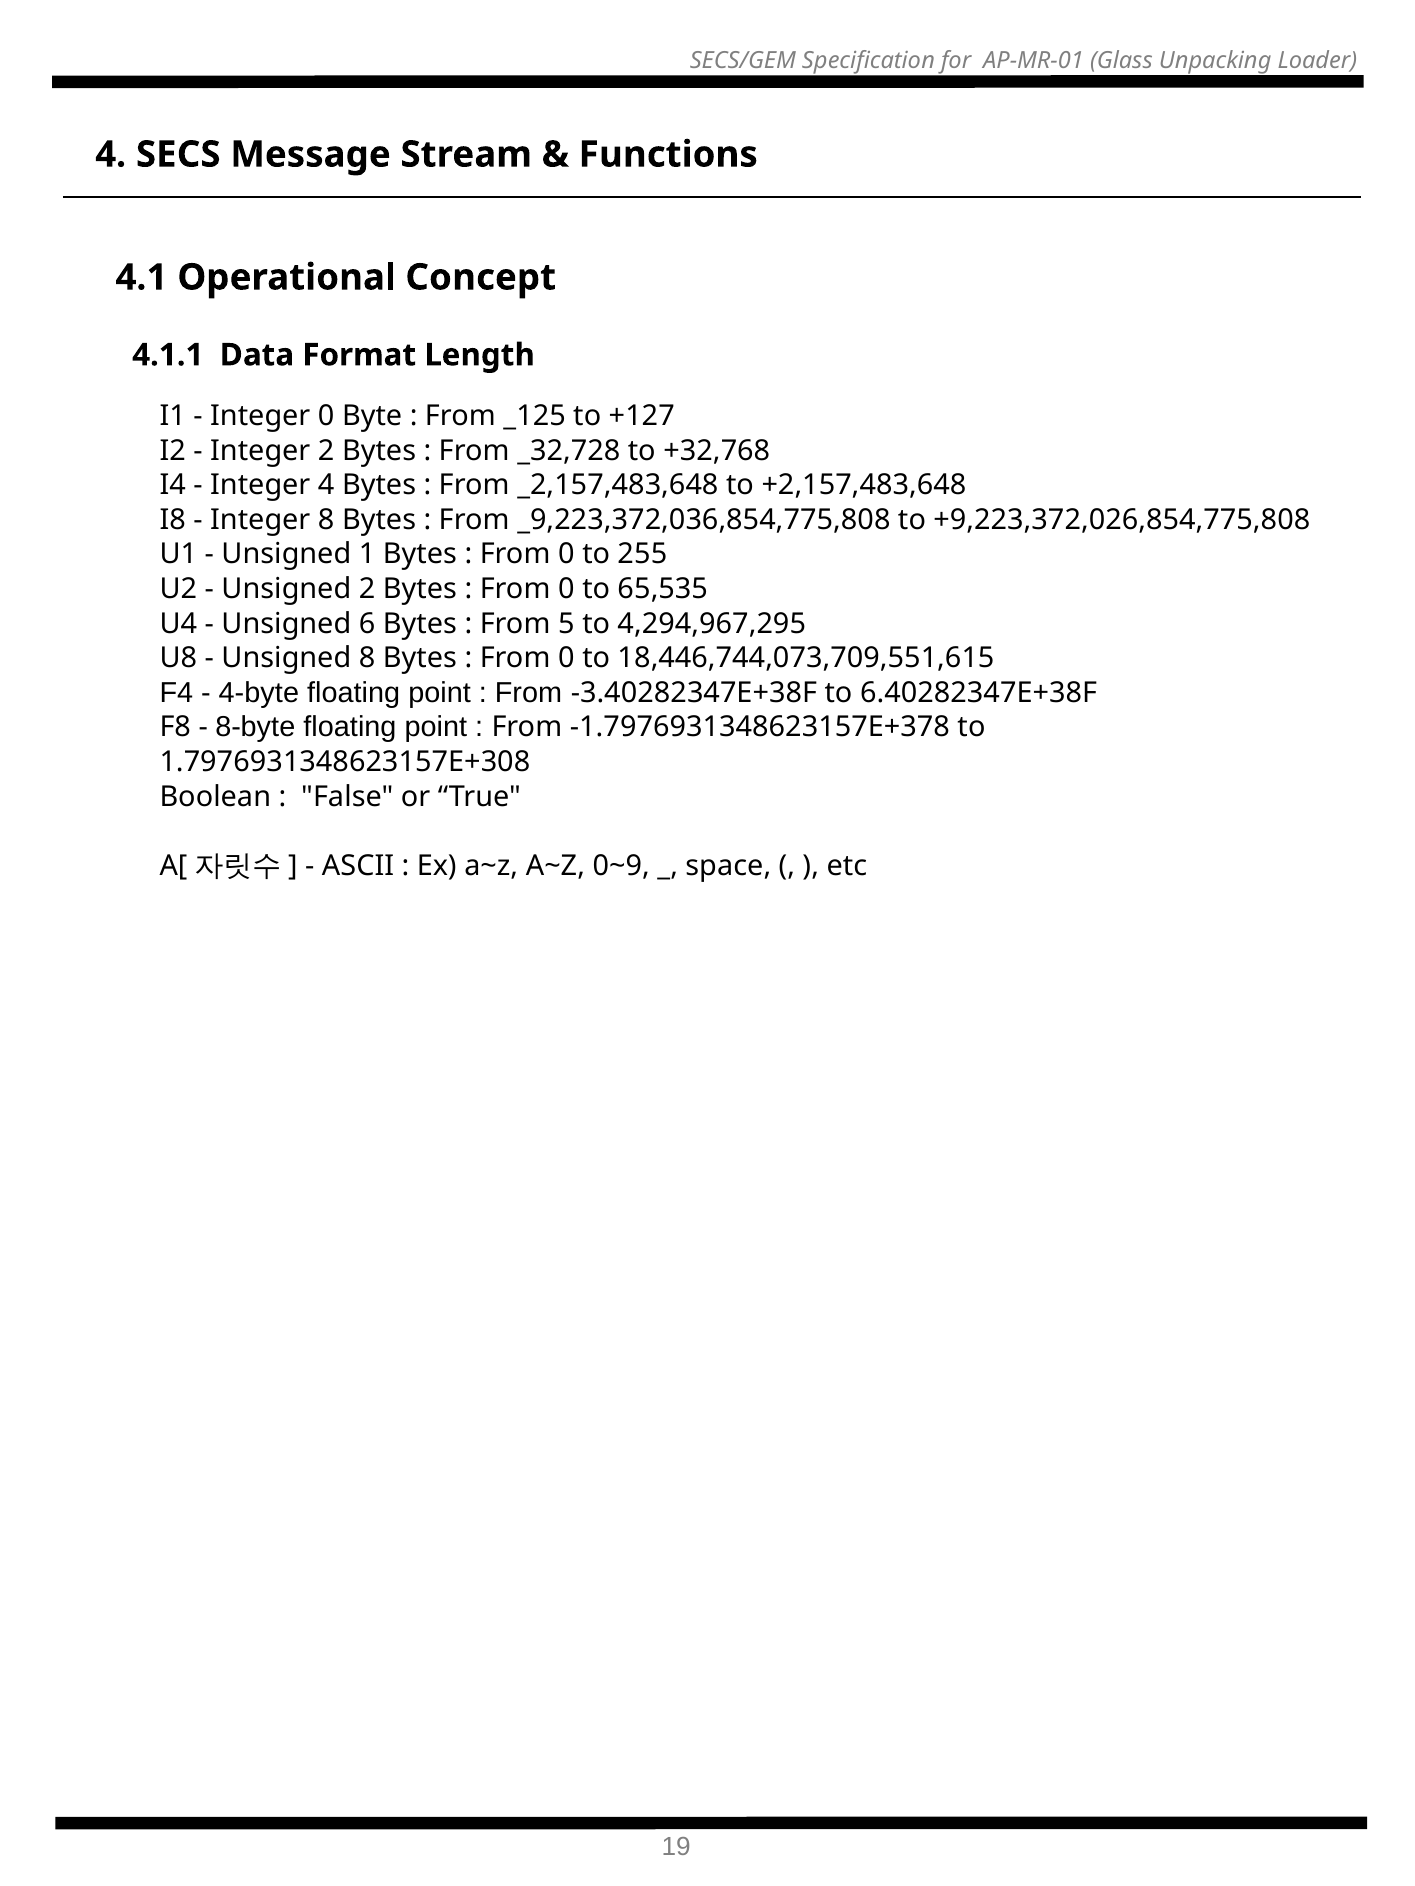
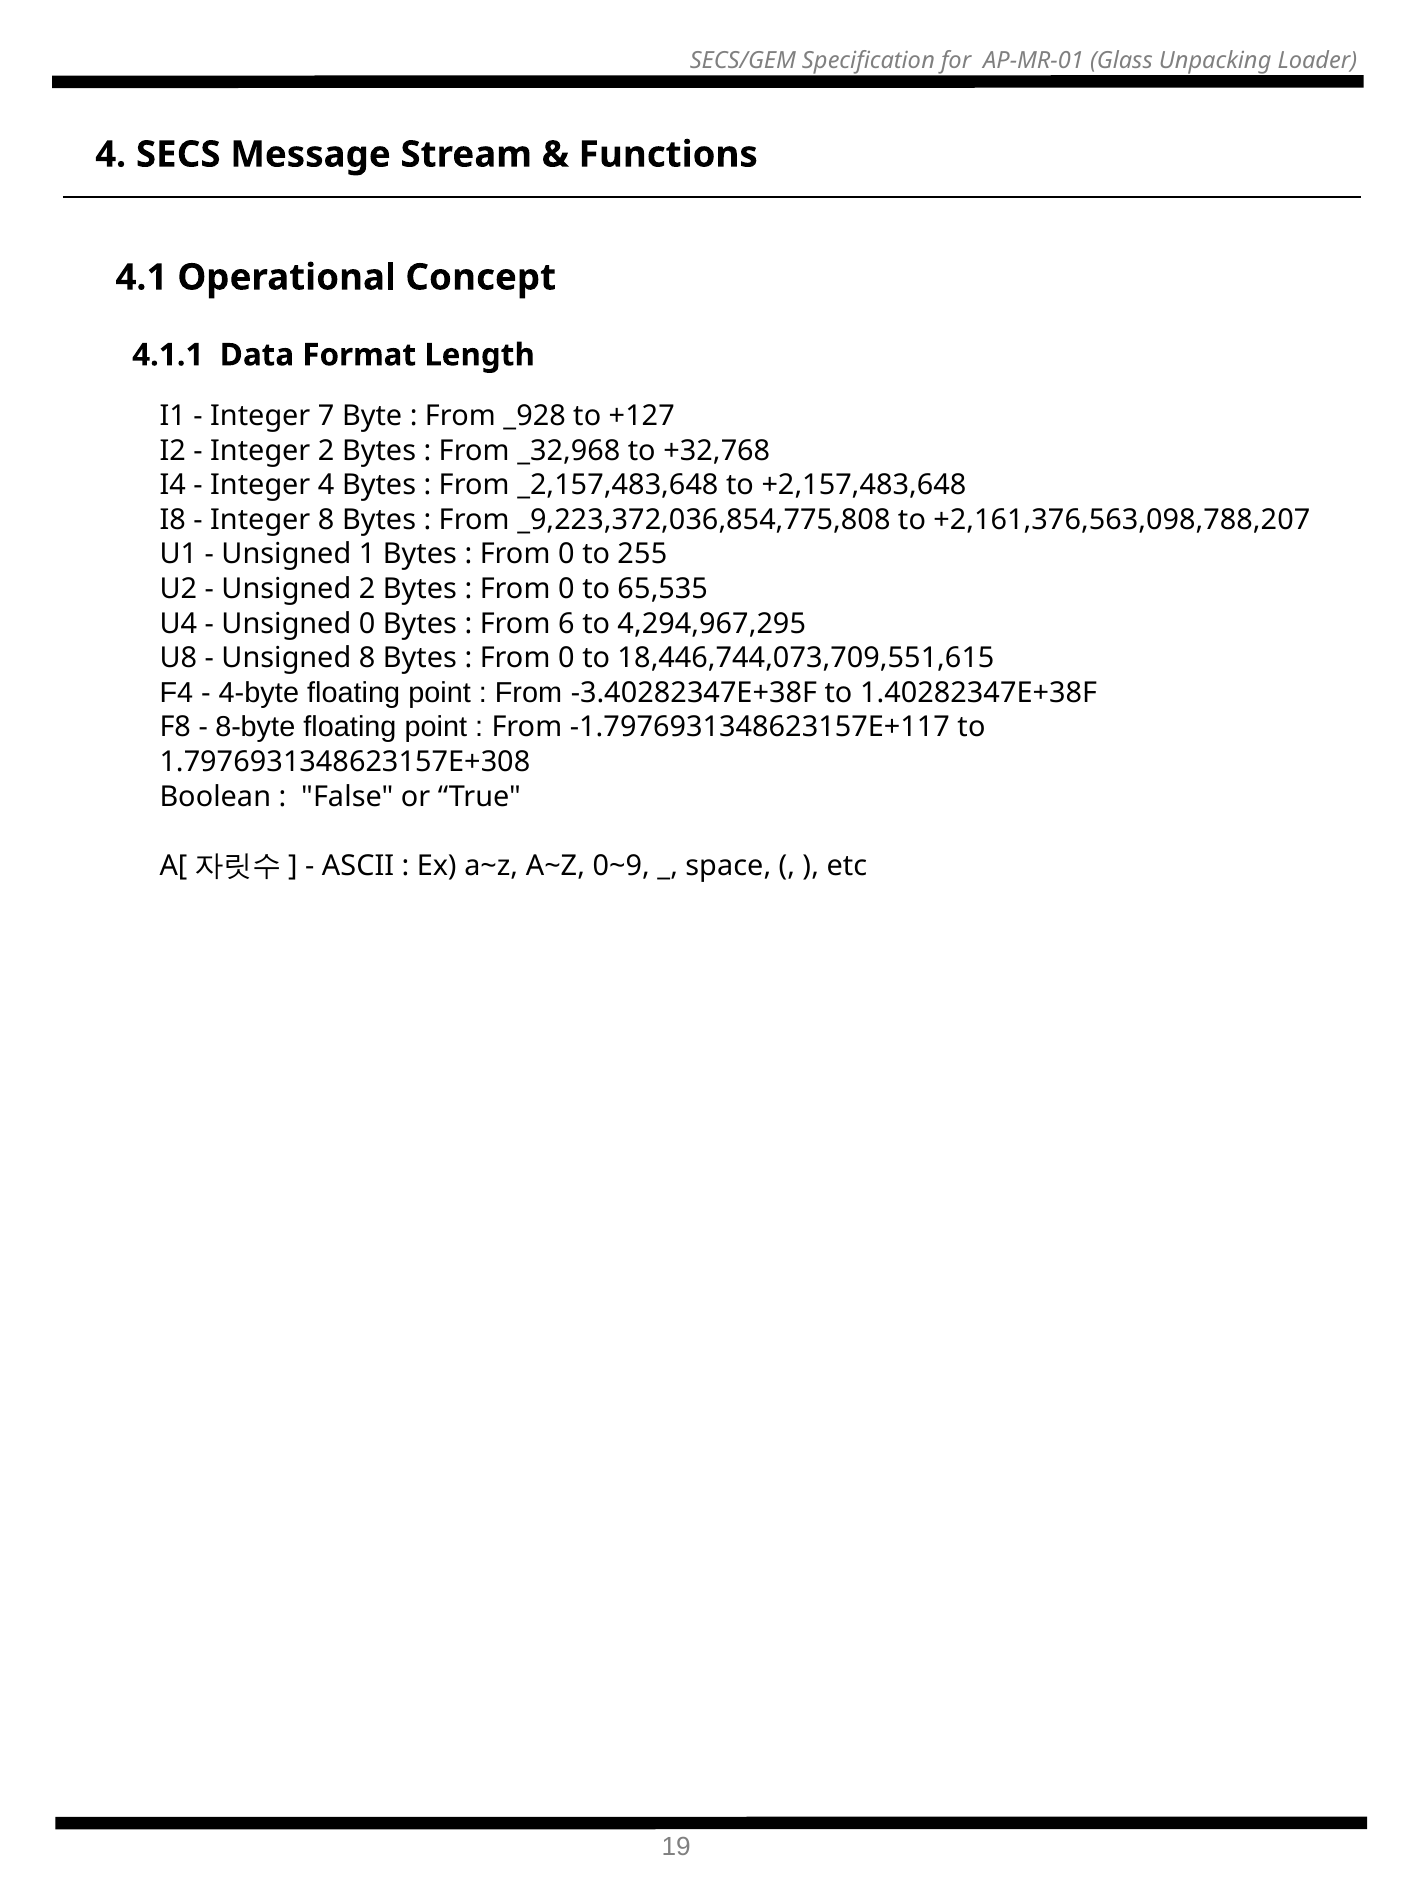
Integer 0: 0 -> 7 (326, 416)
_125: _125 -> _928 (535, 416)
_32,728: _32,728 -> _32,968 (569, 451)
+9,223,372,026,854,775,808: +9,223,372,026,854,775,808 -> +2,161,376,563,098,788,207 (1122, 520)
Unsigned 6: 6 -> 0 (367, 624)
5: 5 -> 6 (566, 624)
6.40282347E+38F: 6.40282347E+38F -> 1.40282347E+38F (979, 693)
-1.7976931348623157E+378: -1.7976931348623157E+378 -> -1.7976931348623157E+117 (760, 728)
